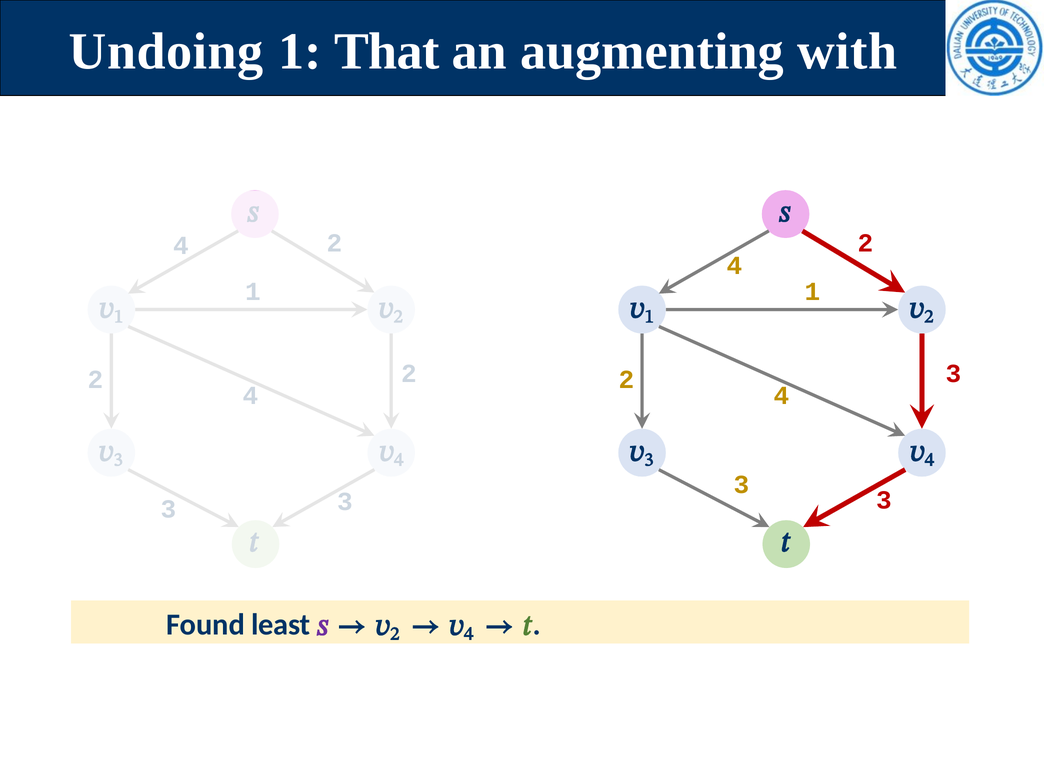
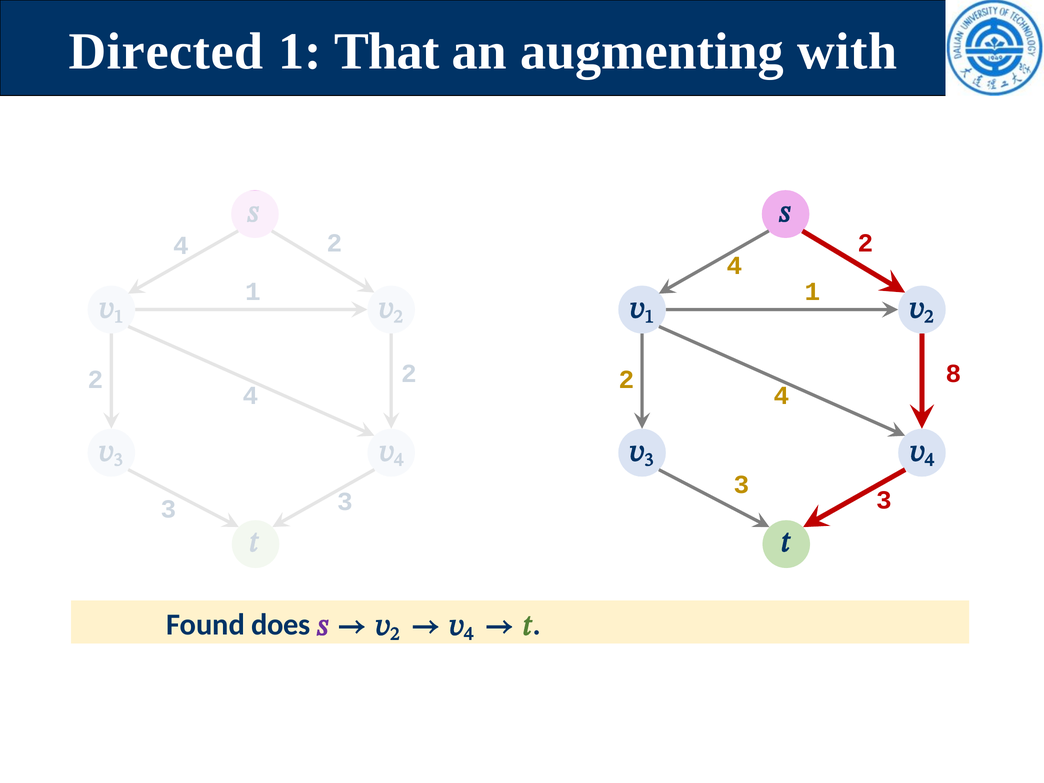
Undoing: Undoing -> Directed (166, 51)
2 3: 3 -> 8 (954, 373)
least: least -> does (281, 625)
